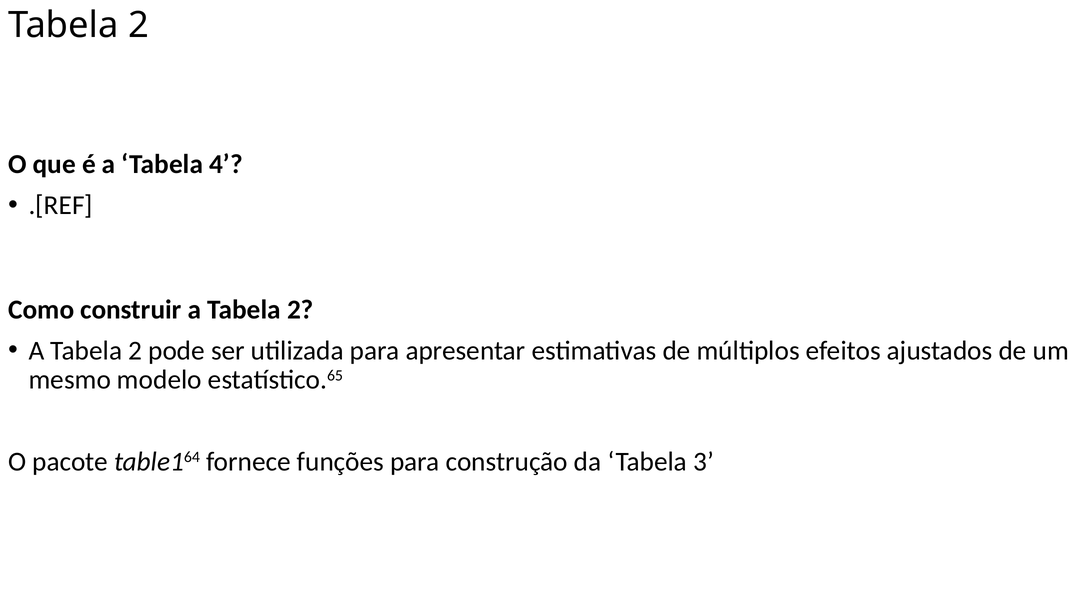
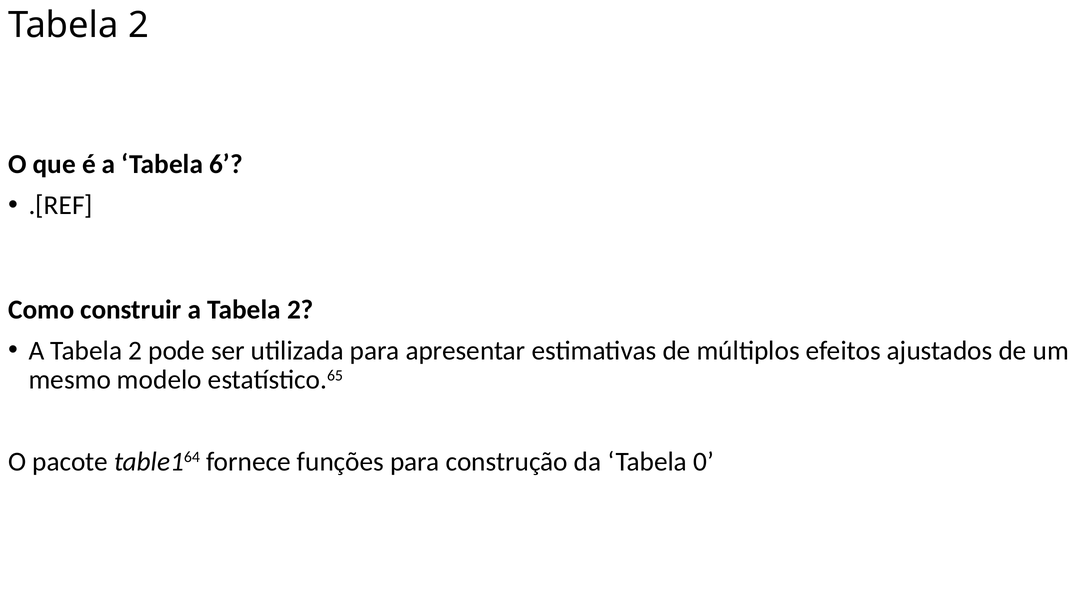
4: 4 -> 6 (226, 164)
3: 3 -> 0 (704, 462)
